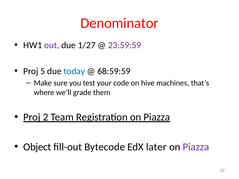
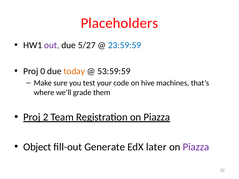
Denominator: Denominator -> Placeholders (119, 23)
1/27: 1/27 -> 5/27 (87, 45)
23:59:59 colour: purple -> blue (125, 45)
5: 5 -> 0 (43, 71)
today colour: blue -> orange (74, 71)
68:59:59: 68:59:59 -> 53:59:59 (114, 71)
Bytecode: Bytecode -> Generate (105, 147)
